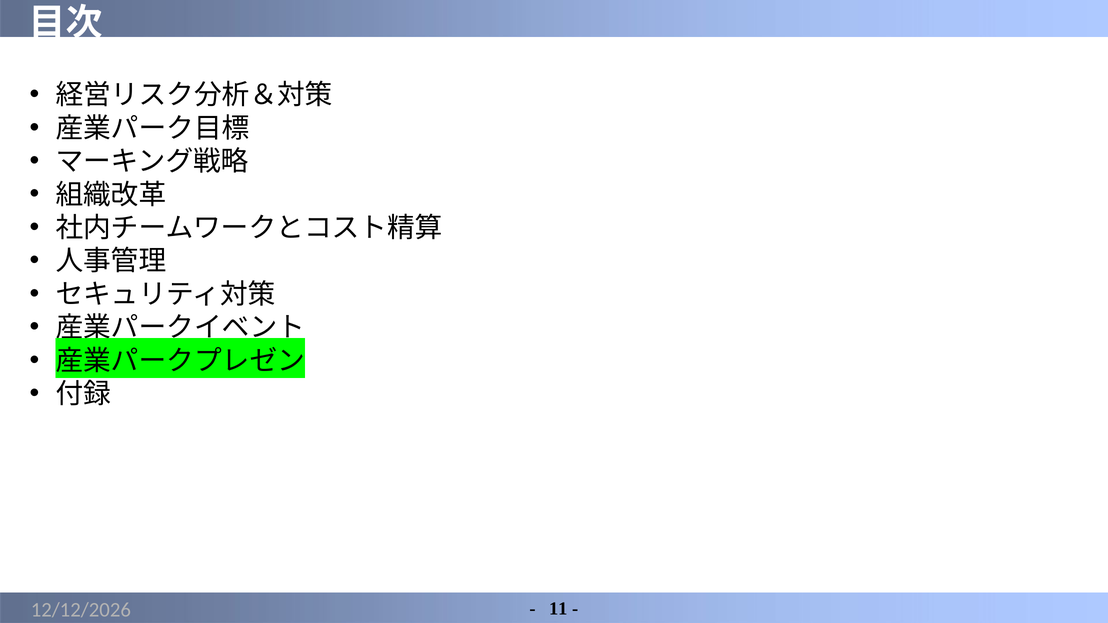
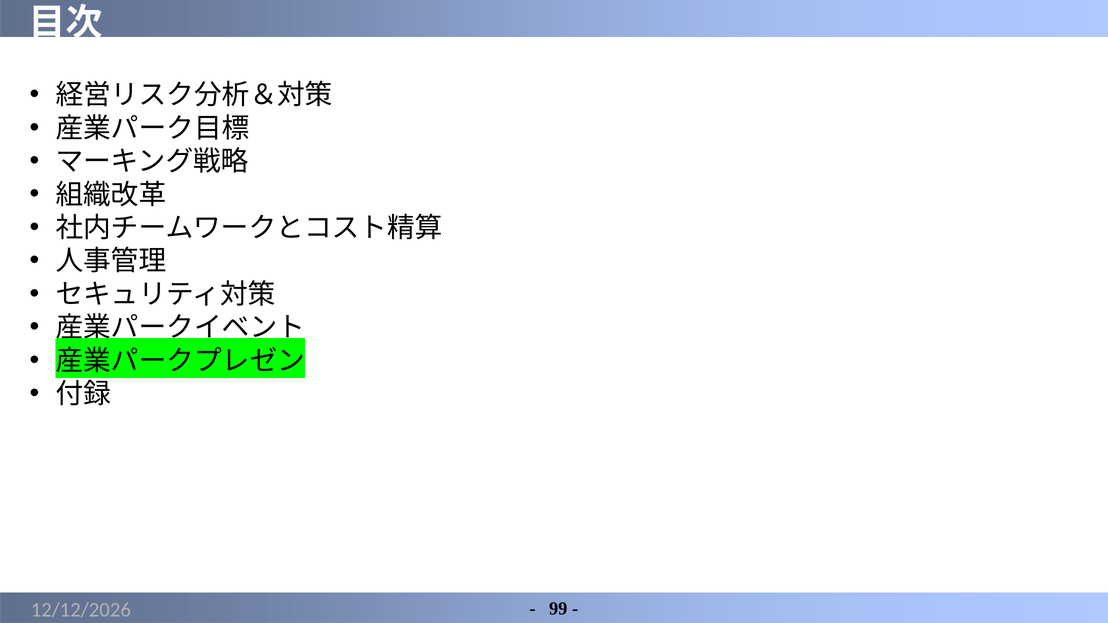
11: 11 -> 99 (558, 609)
